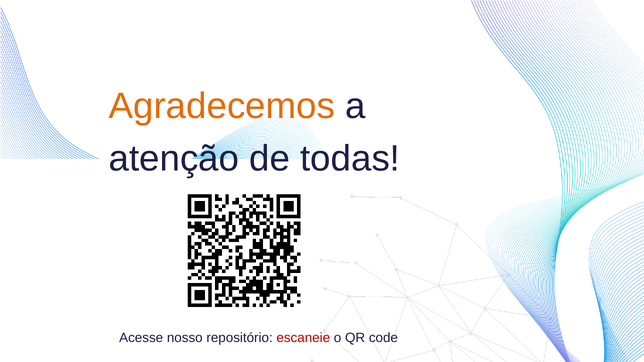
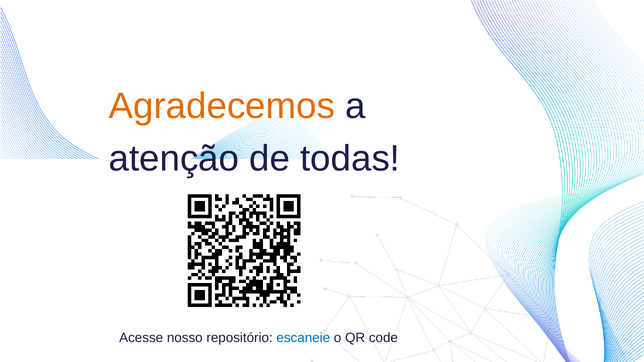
escaneie colour: red -> blue (303, 338)
